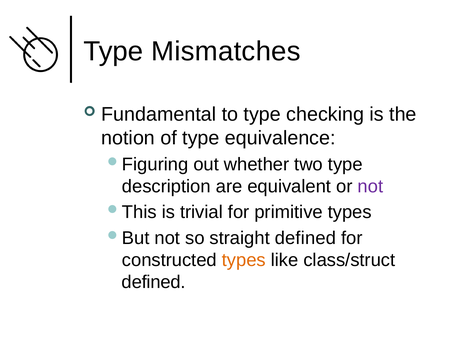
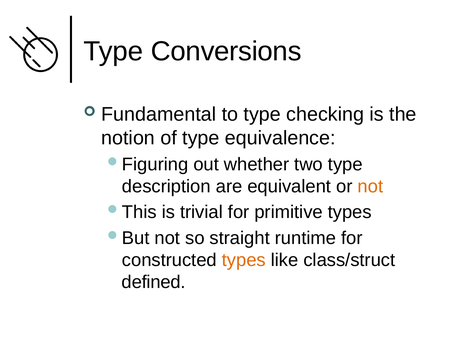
Mismatches: Mismatches -> Conversions (226, 51)
not colour: purple -> orange (370, 186)
straight defined: defined -> runtime (305, 238)
